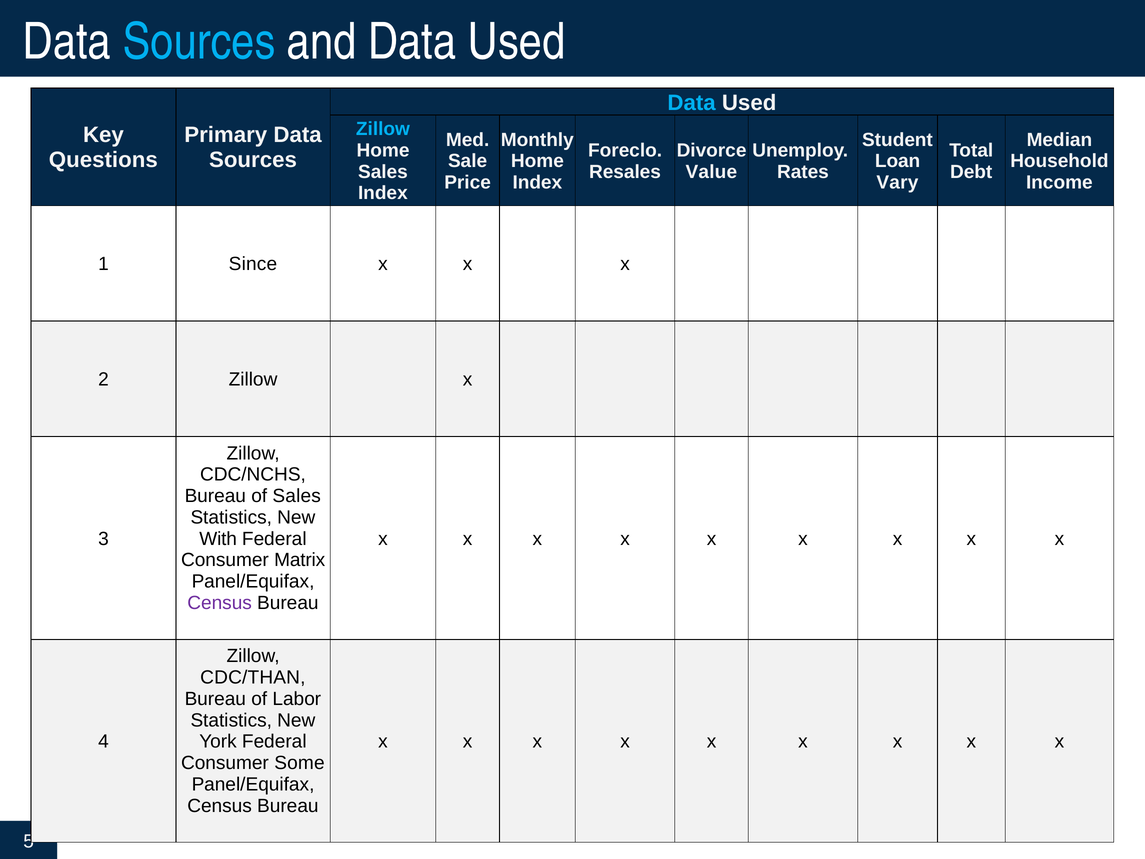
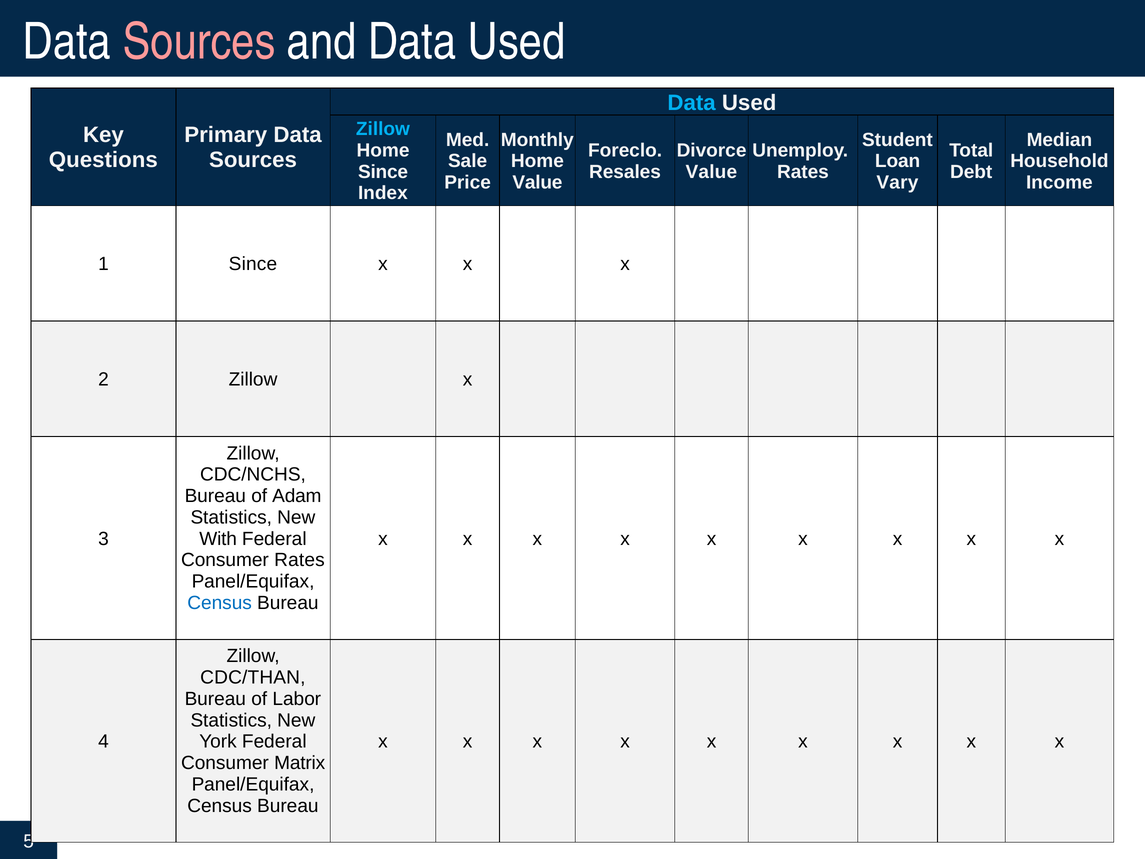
Sources colour: light blue -> pink (199, 42)
Sales: Sales -> Since (383, 172)
Index: Index -> Value (537, 182)
of Sales: Sales -> Adam (297, 496)
Consumer Matrix: Matrix -> Rates (299, 560)
Census colour: purple -> blue (220, 603)
Some: Some -> Matrix (300, 763)
